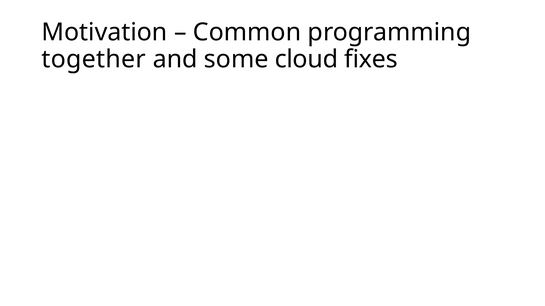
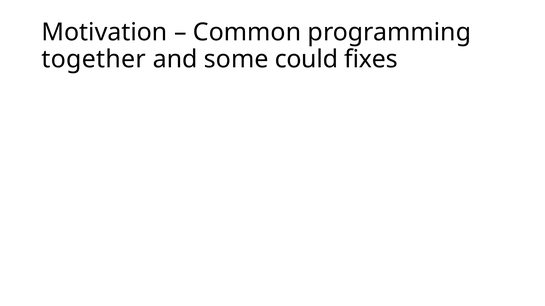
cloud: cloud -> could (306, 59)
